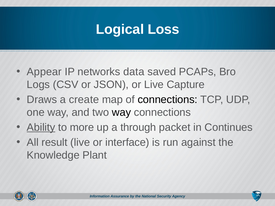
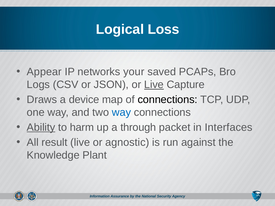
data: data -> your (134, 72)
Live underline: none -> present (154, 85)
create: create -> device (84, 100)
way colour: black -> blue (121, 113)
more: more -> harm (82, 128)
Continues: Continues -> Interfaces (229, 128)
interface: interface -> agnostic (127, 142)
